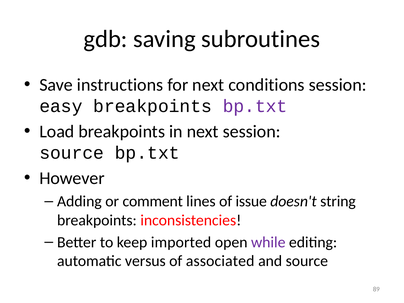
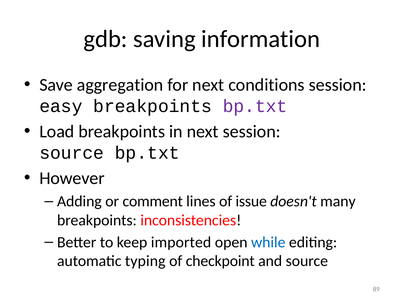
subroutines: subroutines -> information (261, 39)
instructions: instructions -> aggregation (120, 85)
string: string -> many (338, 201)
while colour: purple -> blue (268, 242)
versus: versus -> typing (145, 261)
associated: associated -> checkpoint (220, 261)
